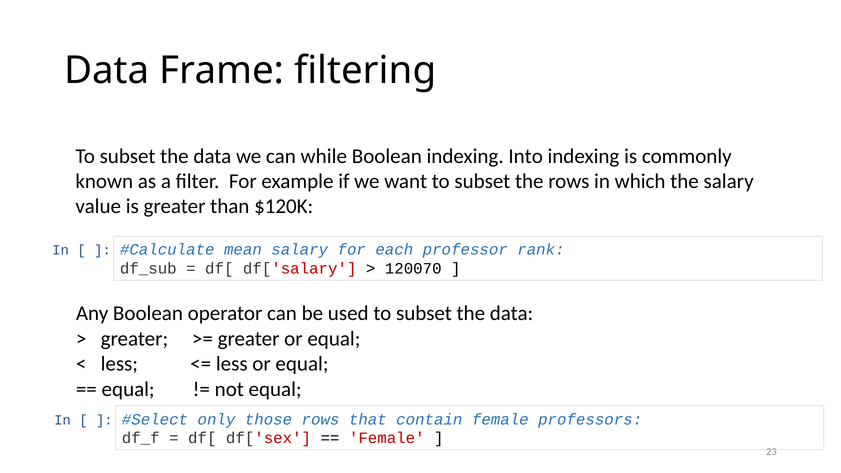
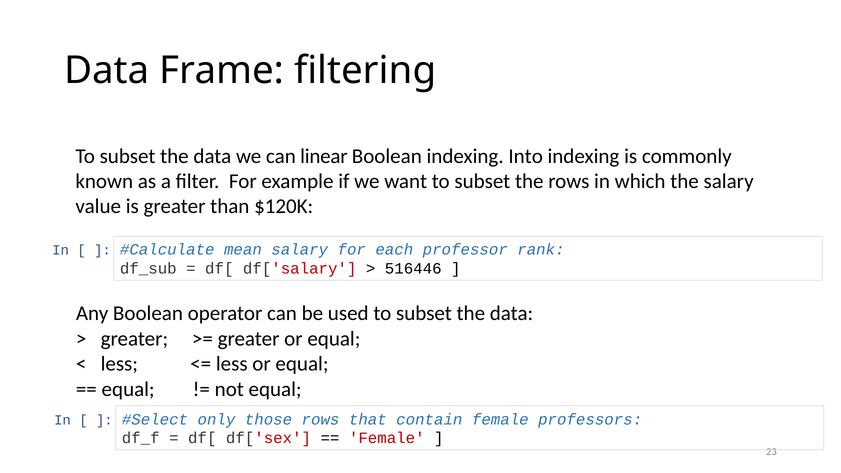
while: while -> linear (324, 156)
120070: 120070 -> 516446 (413, 269)
